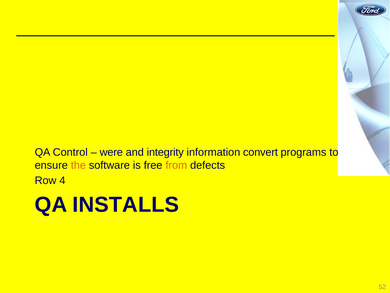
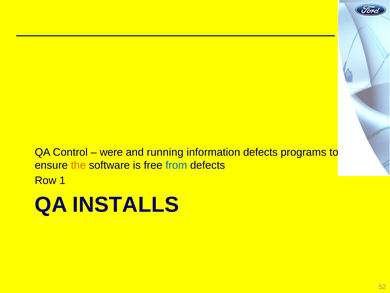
integrity: integrity -> running (165, 152)
information convert: convert -> defects (260, 152)
from colour: orange -> blue (176, 165)
4: 4 -> 1 (62, 180)
